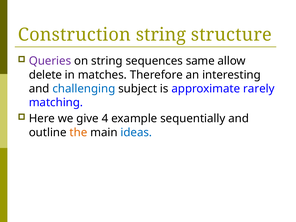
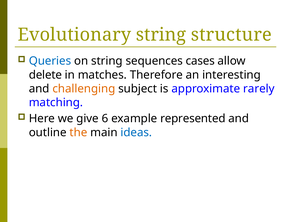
Construction: Construction -> Evolutionary (74, 35)
Queries colour: purple -> blue (50, 61)
same: same -> cases (200, 61)
challenging colour: blue -> orange (84, 89)
4: 4 -> 6 (105, 119)
sequentially: sequentially -> represented (193, 119)
